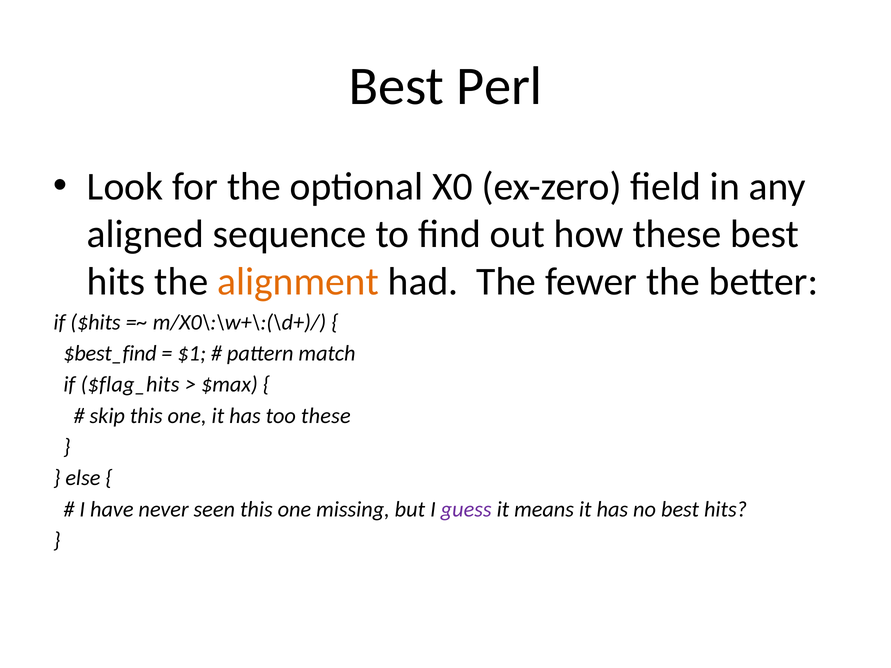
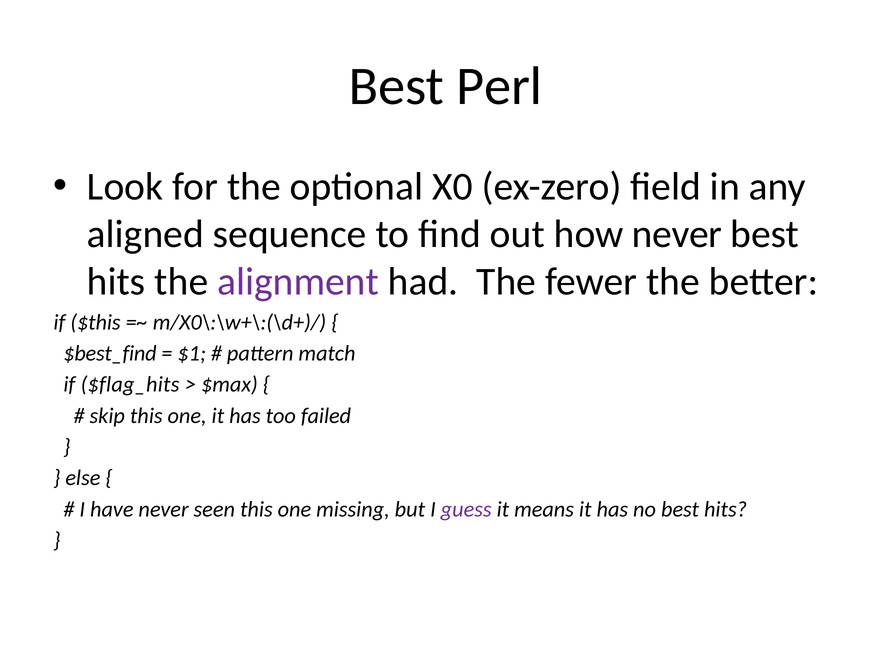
how these: these -> never (677, 234)
alignment colour: orange -> purple (298, 282)
$hits: $hits -> $this (96, 322)
too these: these -> failed (326, 416)
